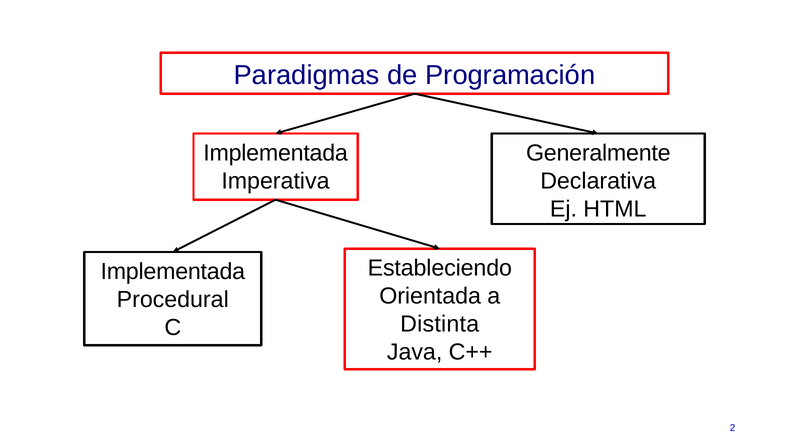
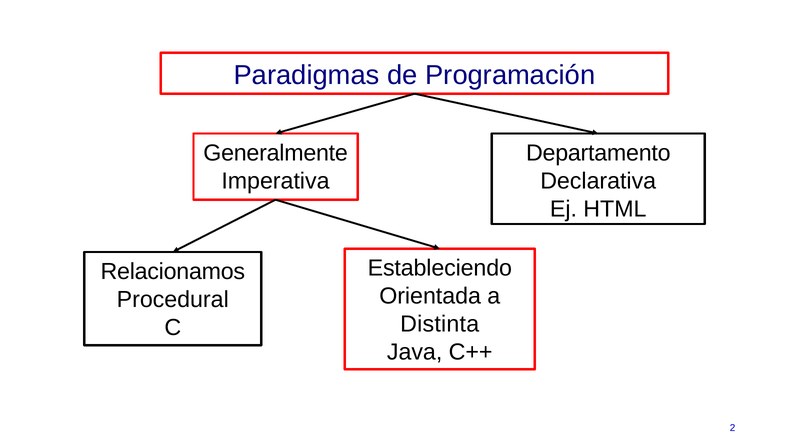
Implementada: Implementada -> Generalmente (276, 153)
Generalmente: Generalmente -> Departamento (598, 153)
Implementada: Implementada -> Relacionamos (173, 271)
